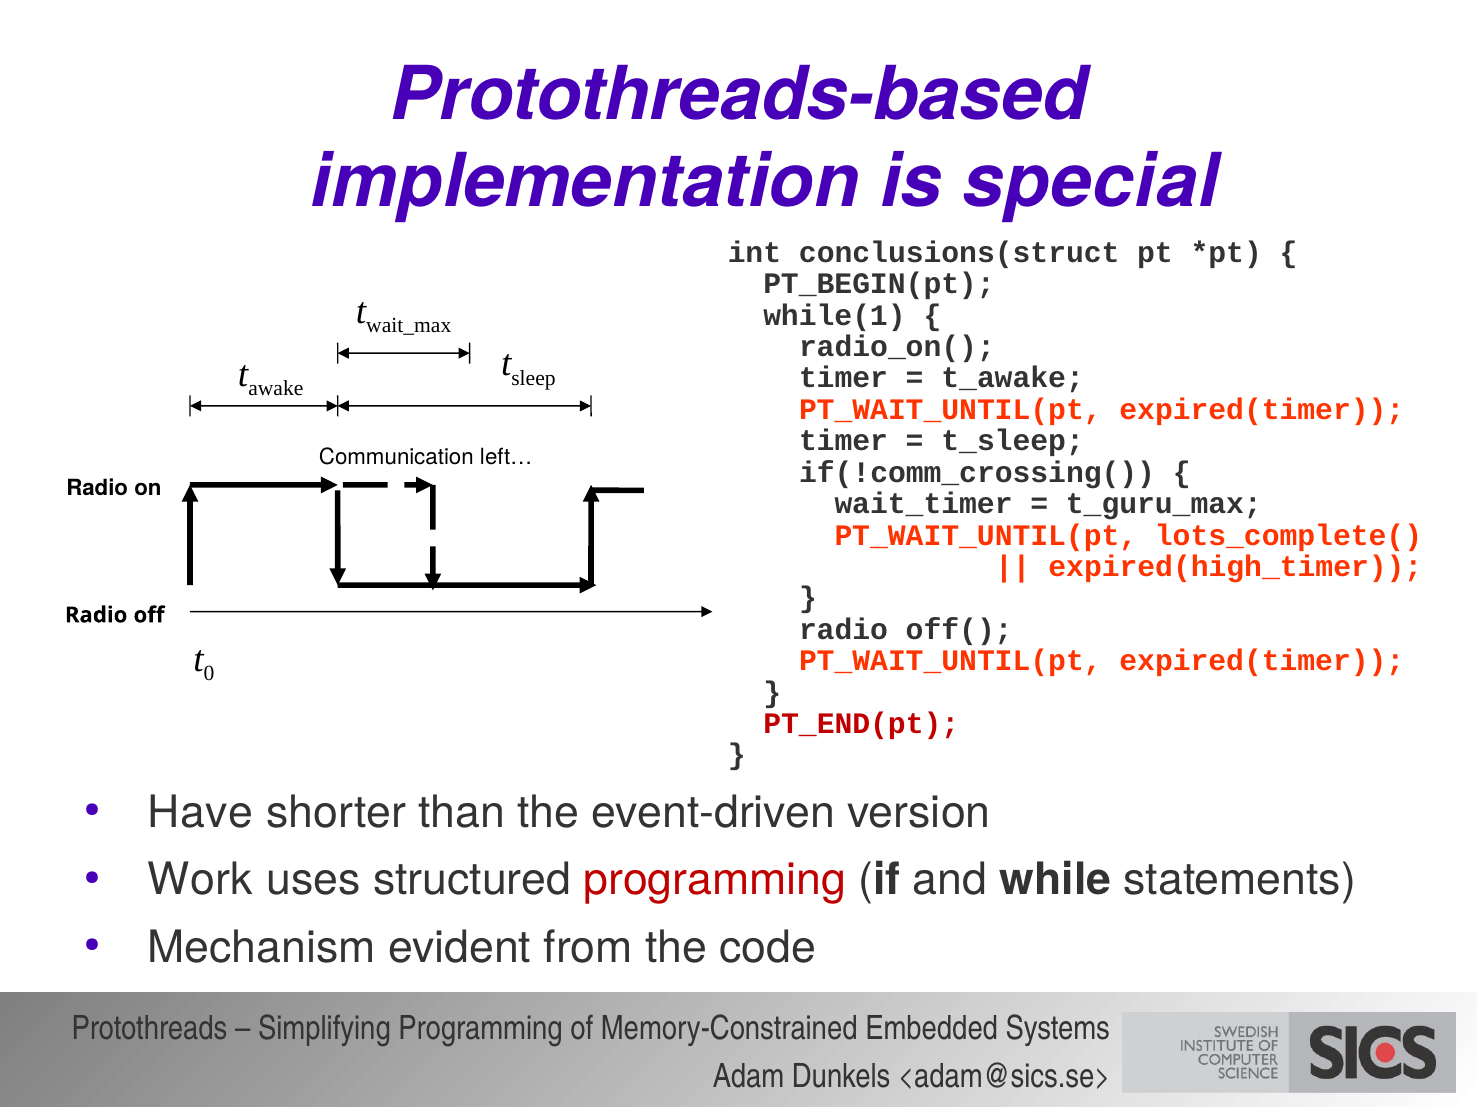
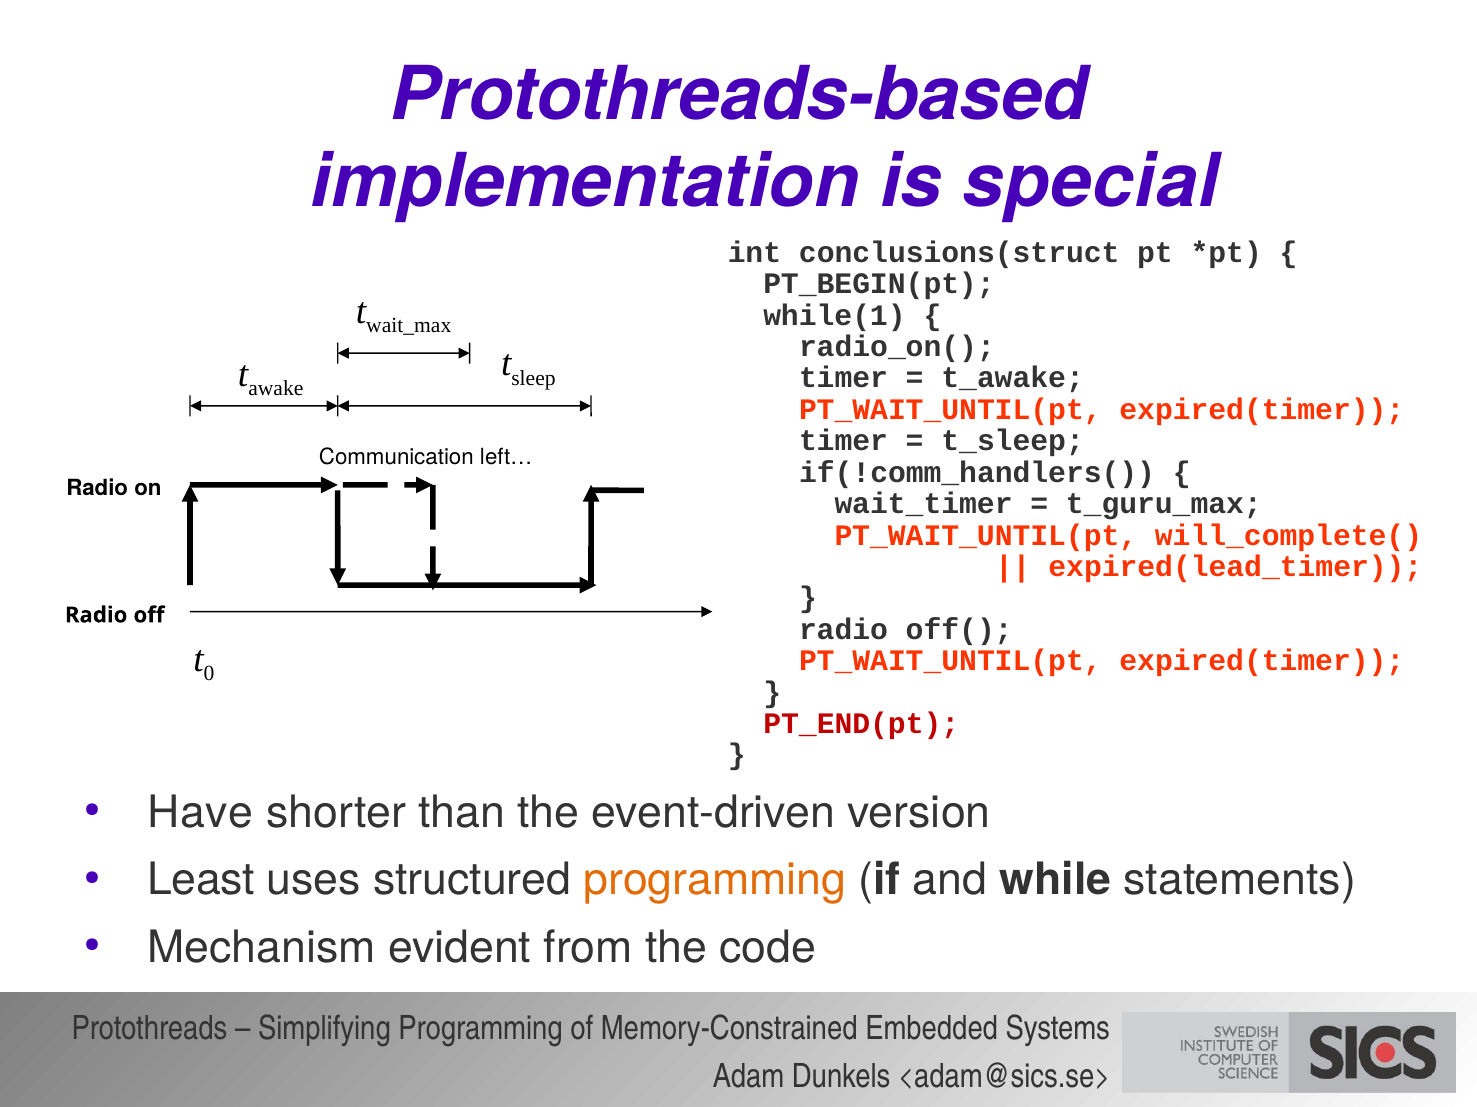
if(!comm_crossing(: if(!comm_crossing( -> if(!comm_handlers( (977, 473)
lots_complete(: lots_complete( -> will_complete( (1289, 536)
expired(high_timer: expired(high_timer -> expired(lead_timer (1235, 567)
Work: Work -> Least (201, 881)
programming colour: red -> orange (715, 881)
